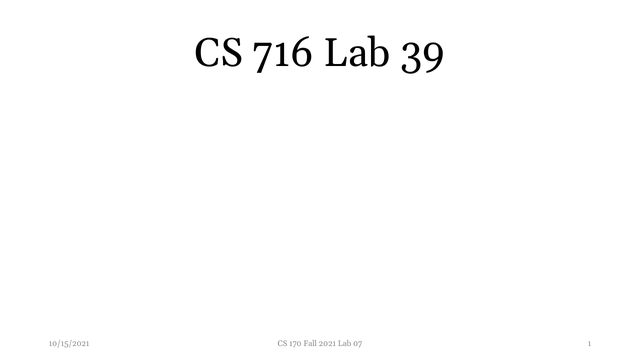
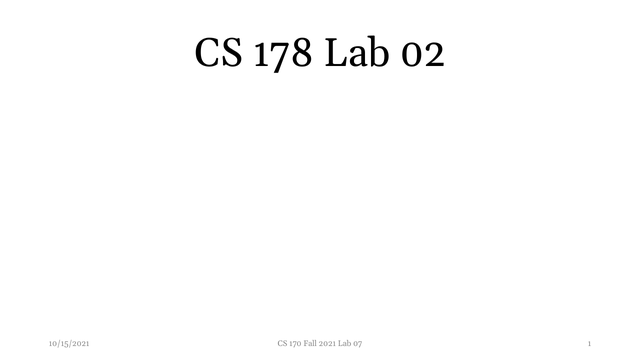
716: 716 -> 178 (283, 53)
39: 39 -> 02 (423, 53)
